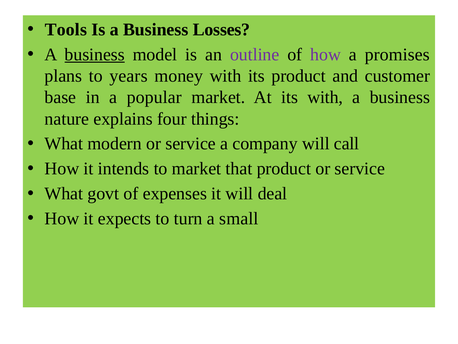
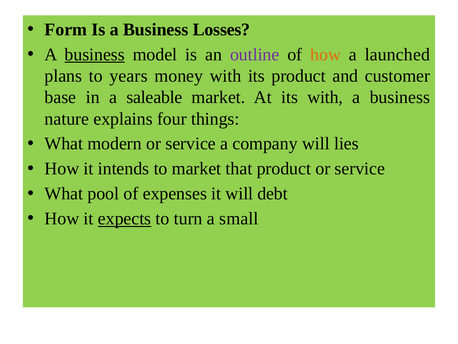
Tools: Tools -> Form (66, 29)
how colour: purple -> orange (326, 54)
promises: promises -> launched (397, 54)
popular: popular -> saleable (154, 97)
call: call -> lies (346, 144)
govt: govt -> pool (103, 193)
deal: deal -> debt (273, 193)
expects underline: none -> present (125, 218)
